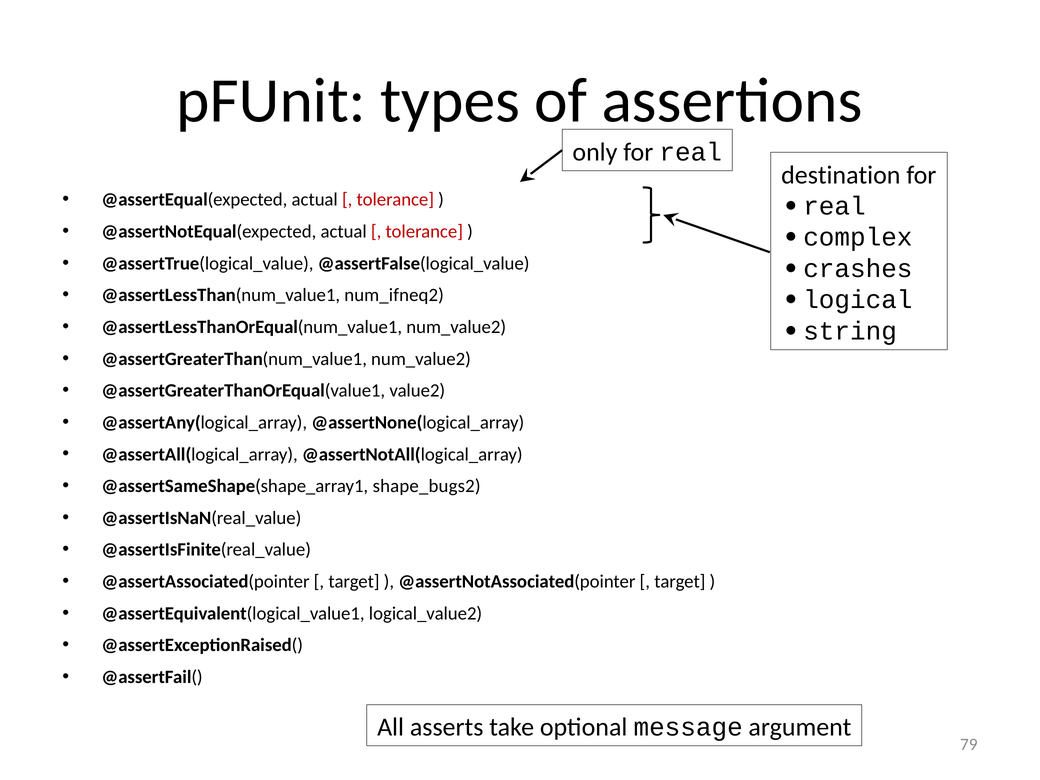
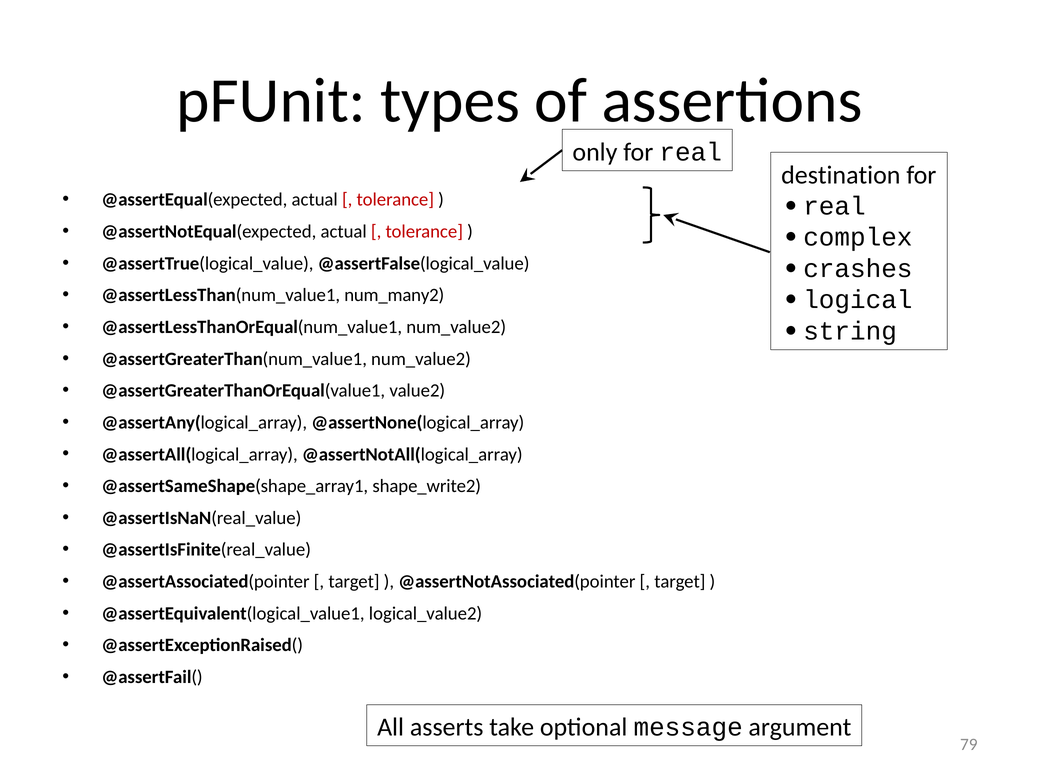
num_ifneq2: num_ifneq2 -> num_many2 (394, 295)
shape_bugs2: shape_bugs2 -> shape_write2 (427, 486)
